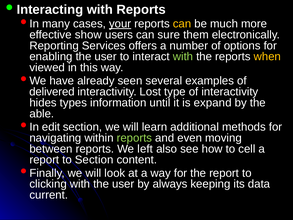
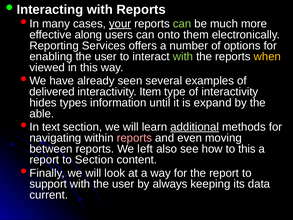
can colour: yellow -> light green (182, 24)
show: show -> along (88, 35)
sure: sure -> onto (169, 35)
Lost: Lost -> Item (150, 92)
edit: edit -> text (51, 127)
additional underline: none -> present (195, 127)
reports colour: light green -> pink (134, 138)
to cell: cell -> this (247, 149)
clicking: clicking -> support (48, 184)
